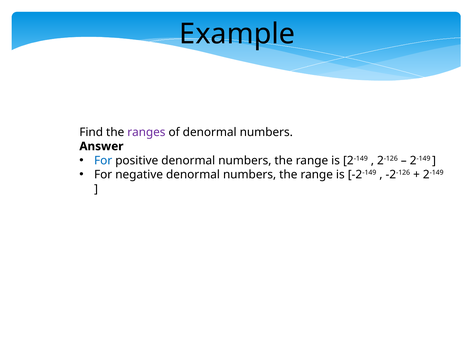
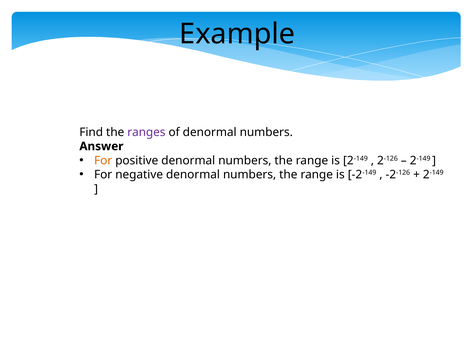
For colour: blue -> orange (103, 160)
